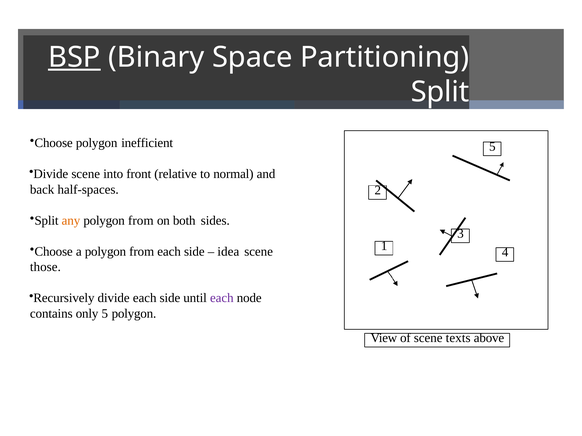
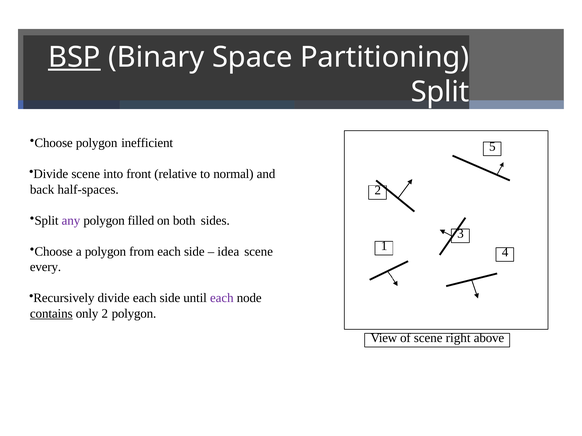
any colour: orange -> purple (71, 221)
from: from -> filled (141, 221)
those: those -> every (46, 267)
contains underline: none -> present (51, 314)
only 5: 5 -> 2 (105, 314)
texts: texts -> right (458, 338)
